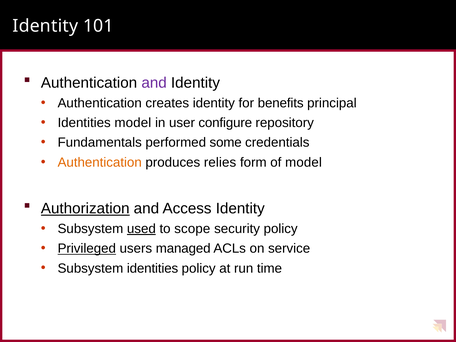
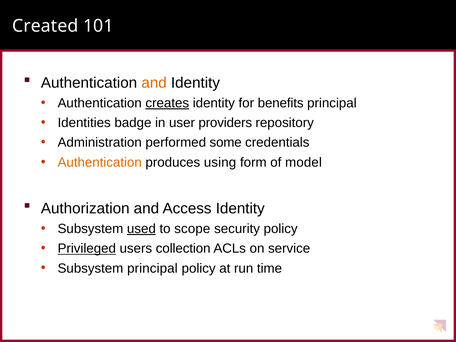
Identity: Identity -> Created (45, 26)
and colour: purple -> orange (154, 83)
creates underline: none -> present (167, 103)
Identities model: model -> badge (133, 123)
configure: configure -> providers (225, 123)
Fundamentals: Fundamentals -> Administration (100, 143)
relies: relies -> using (220, 162)
Authorization underline: present -> none (85, 209)
managed: managed -> collection (183, 249)
Subsystem identities: identities -> principal (152, 268)
